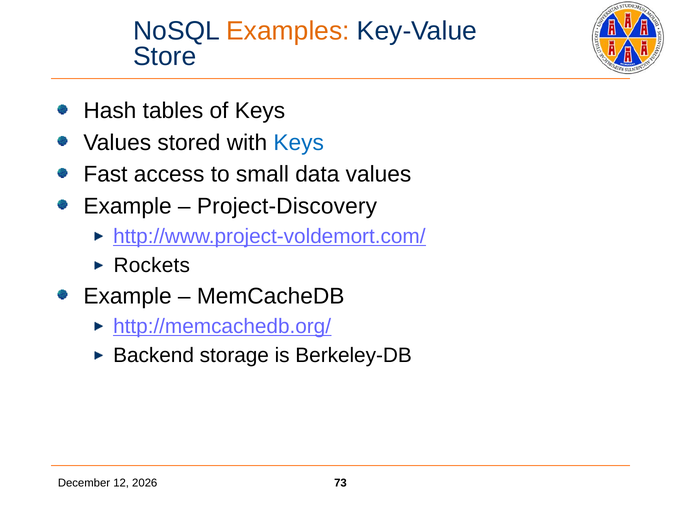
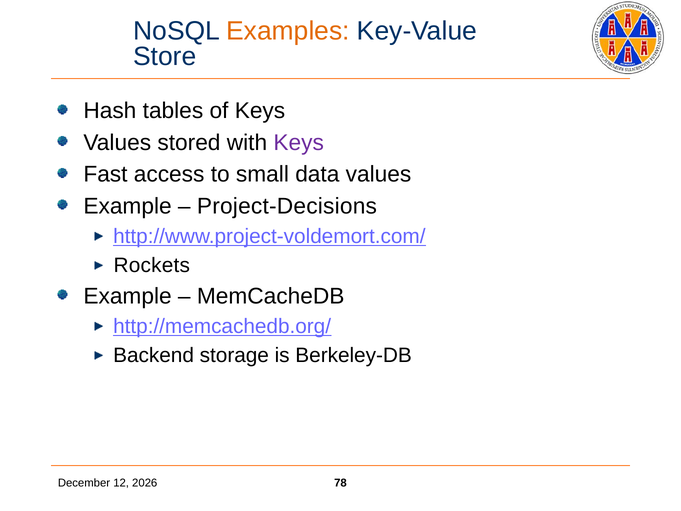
Keys colour: blue -> purple (299, 143)
Project-Discovery: Project-Discovery -> Project-Decisions (287, 206)
73: 73 -> 78 (340, 483)
